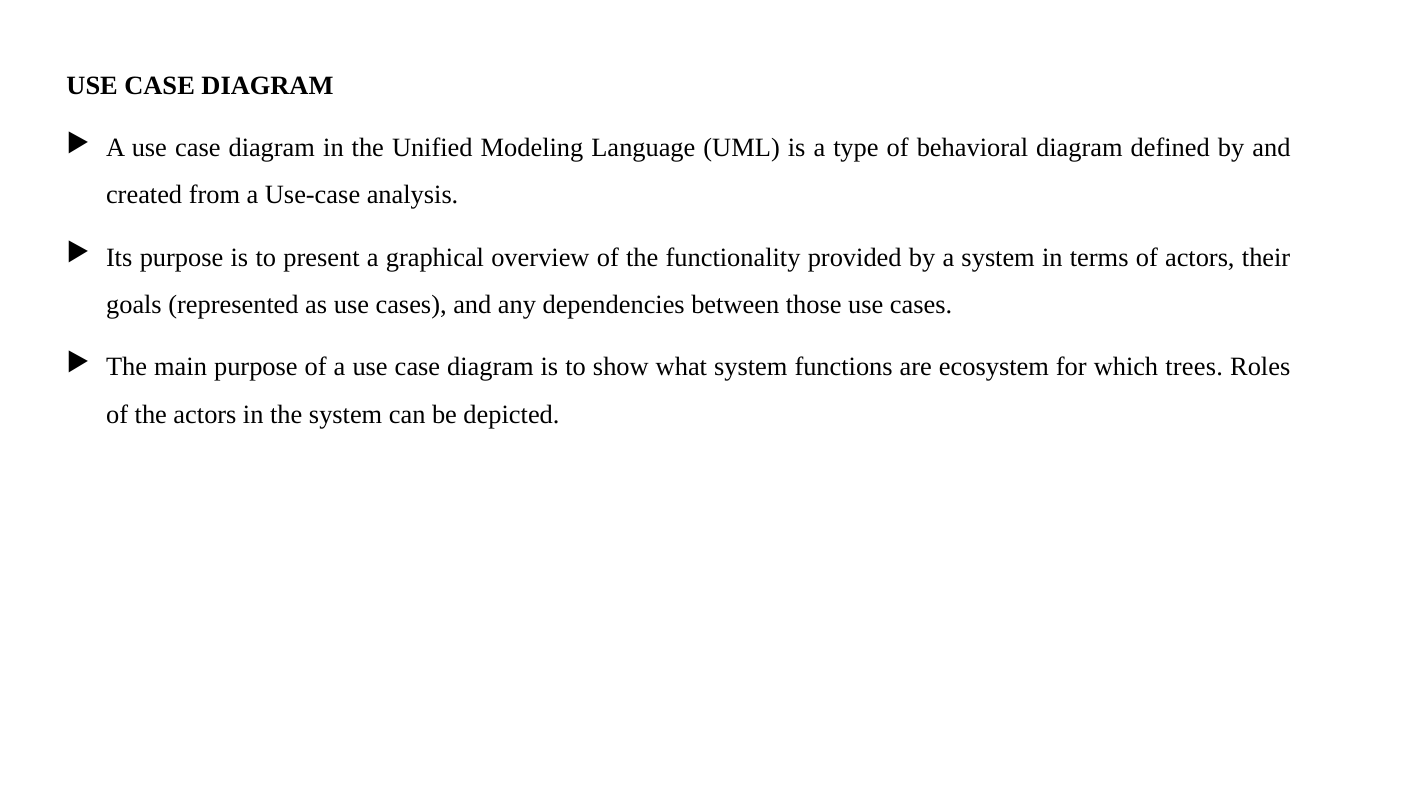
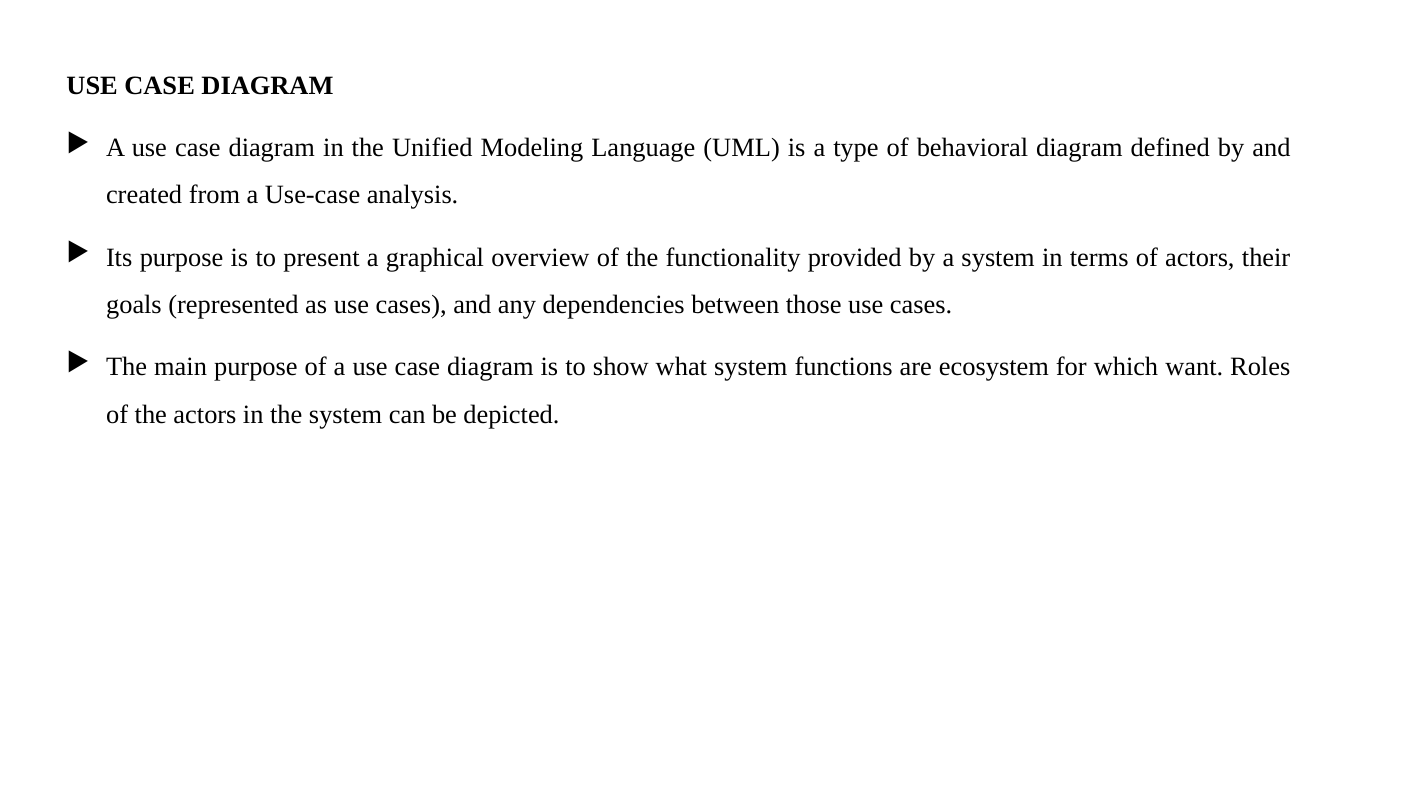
trees: trees -> want (1194, 367)
